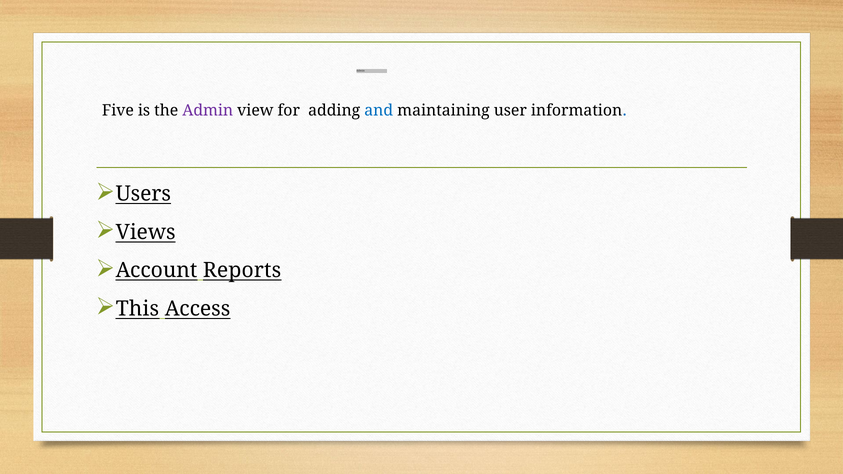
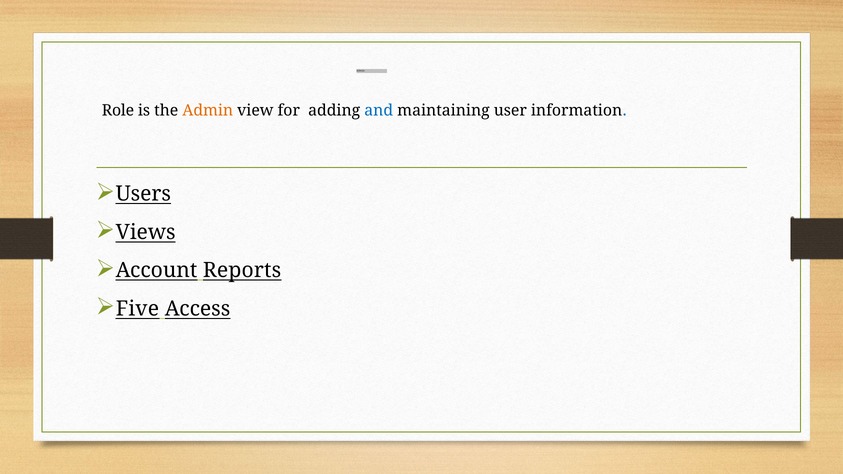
Five: Five -> Role (118, 111)
Admin colour: purple -> orange (208, 111)
This: This -> Five (137, 309)
